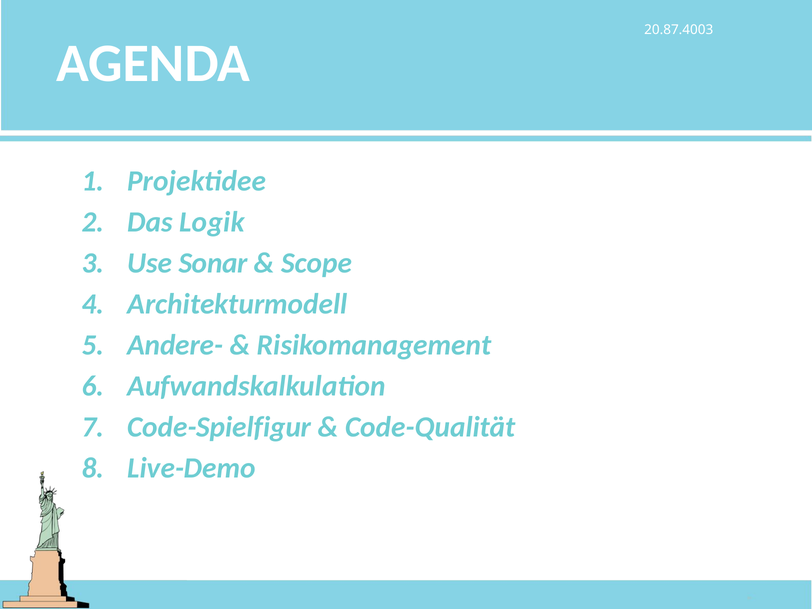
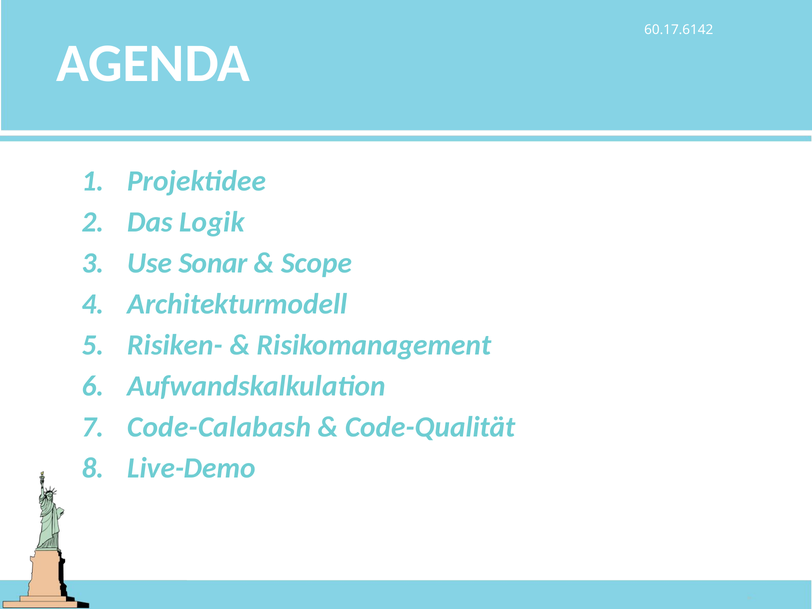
20.87.4003: 20.87.4003 -> 60.17.6142 (679, 30)
Andere-: Andere- -> Risiken- (175, 345)
Code-Spielfigur: Code-Spielfigur -> Code-Calabash (219, 427)
